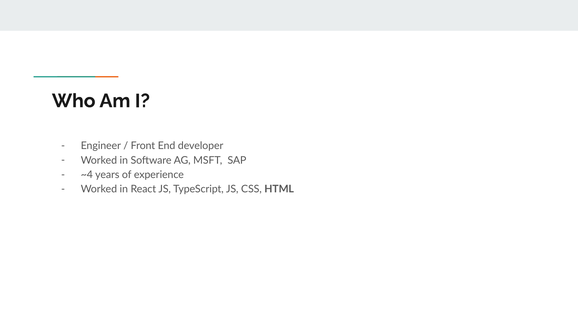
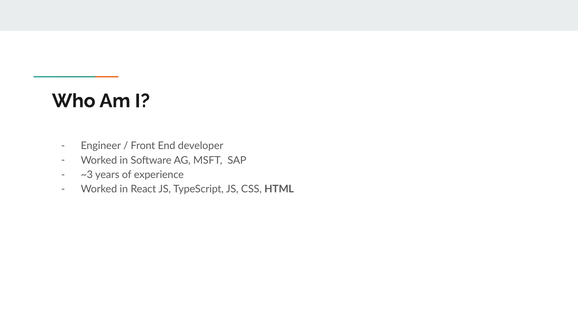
~4: ~4 -> ~3 (87, 175)
